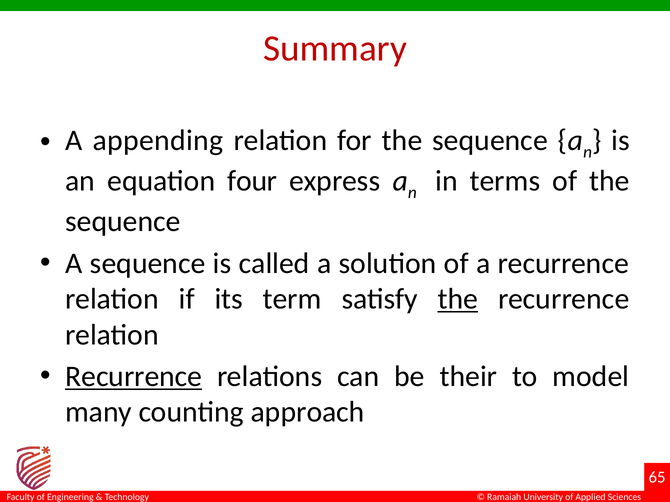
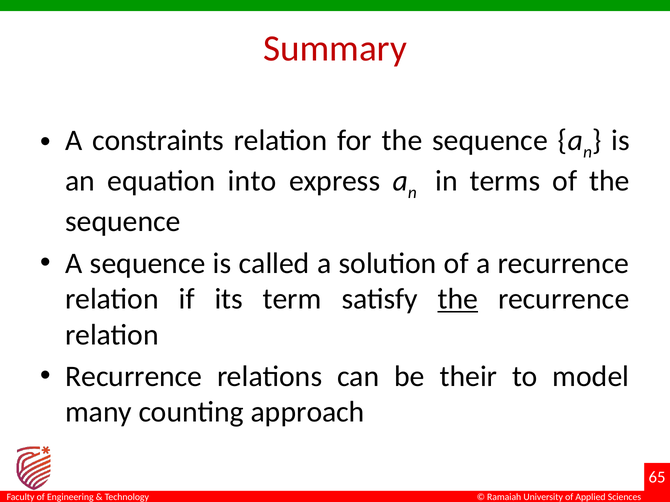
appending: appending -> constraints (158, 141)
four: four -> into (252, 181)
Recurrence underline: present -> none (134, 377)
